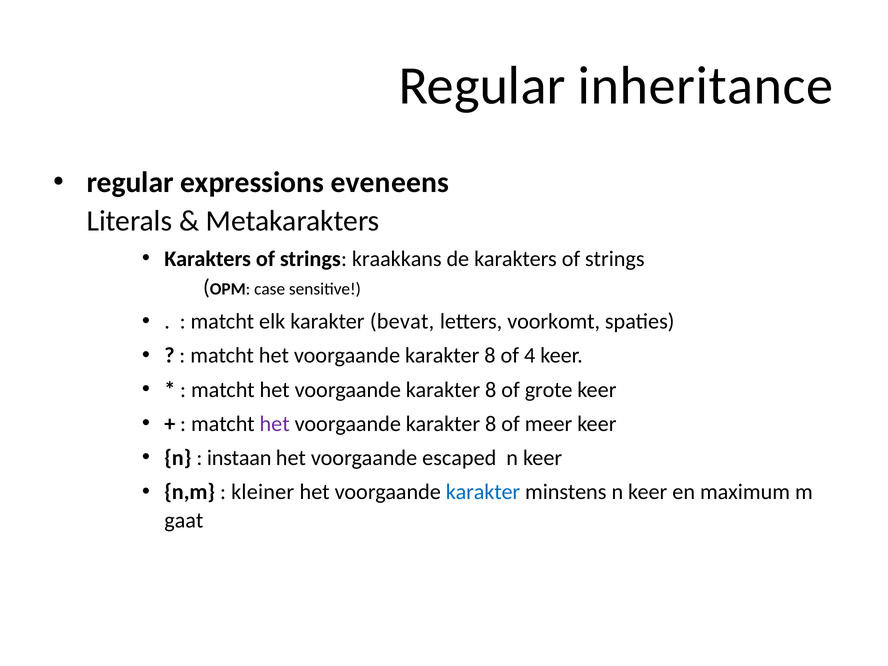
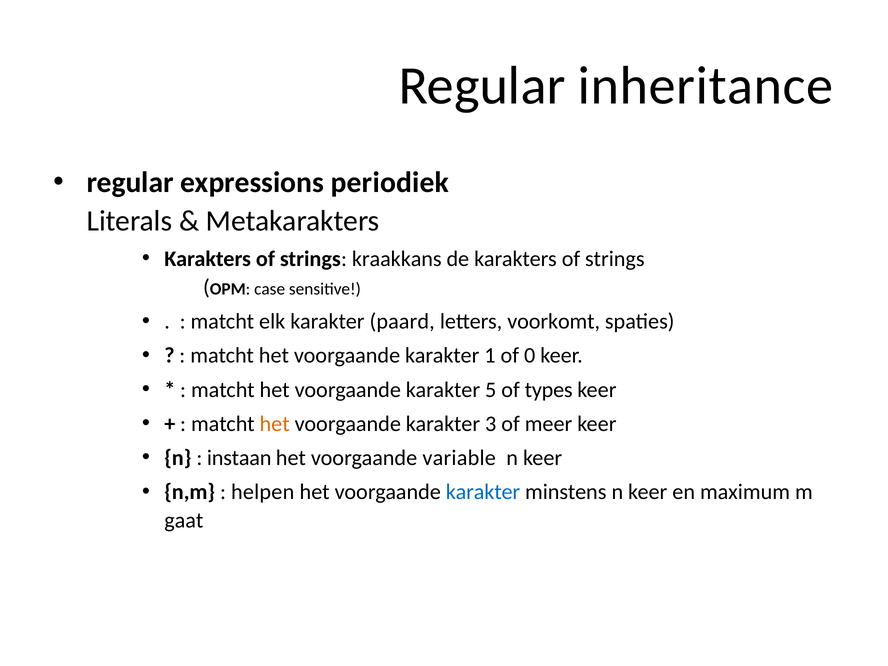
eveneens: eveneens -> periodiek (390, 183)
bevat: bevat -> paard (402, 322)
8: 8 -> 1 (490, 356)
4: 4 -> 0 (530, 356)
8: 8 -> 5 (491, 390)
grote: grote -> types (549, 390)
het colour: purple -> orange (275, 424)
8: 8 -> 3 (491, 424)
escaped: escaped -> variable (459, 458)
kleiner: kleiner -> helpen (263, 492)
